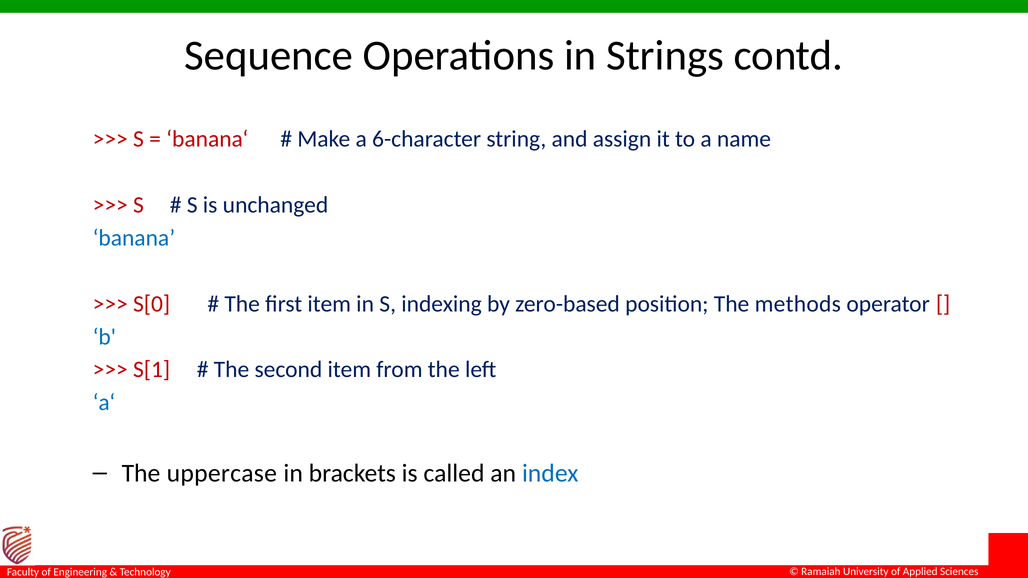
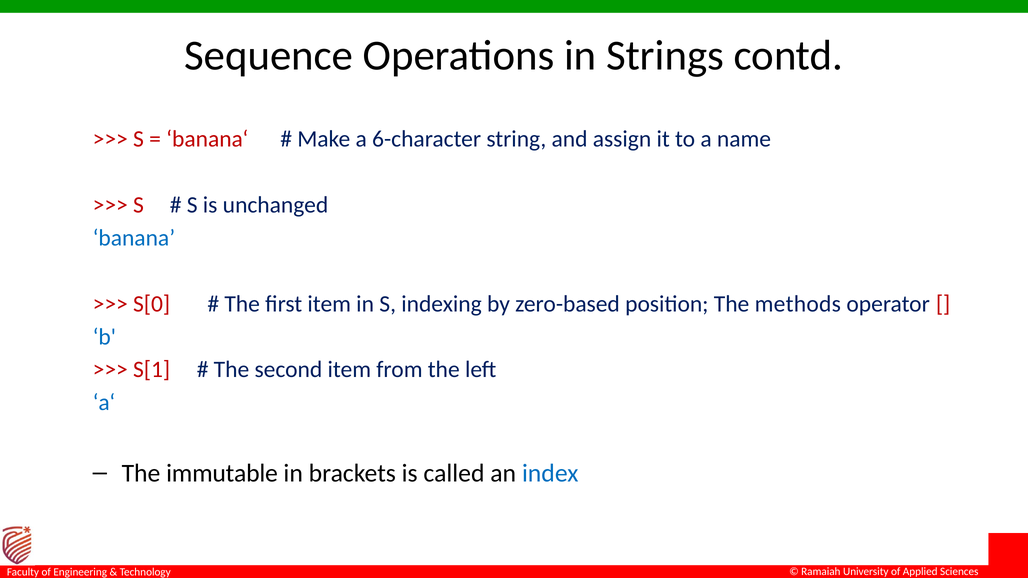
uppercase: uppercase -> immutable (222, 474)
